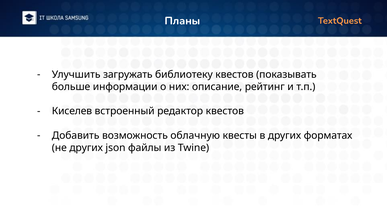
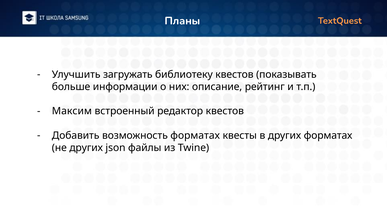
Киселев: Киселев -> Максим (72, 111)
возможность облачную: облачную -> форматах (195, 136)
